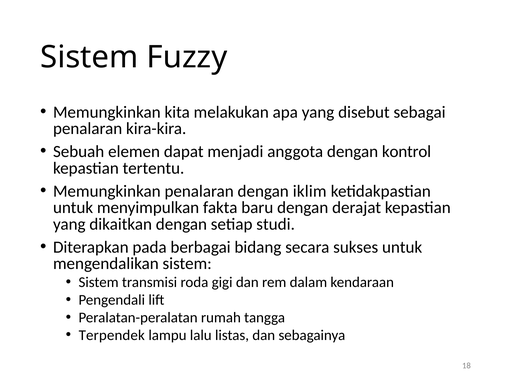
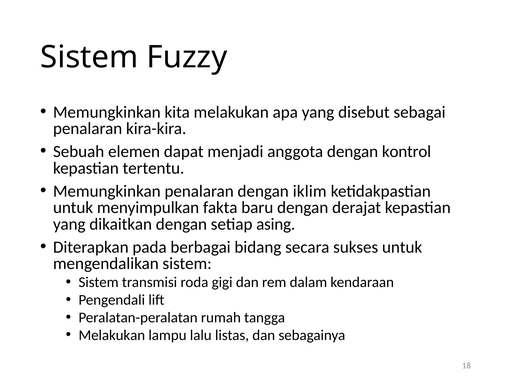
studi: studi -> asing (276, 224)
Terpendek: Terpendek -> Melakukan (112, 336)
